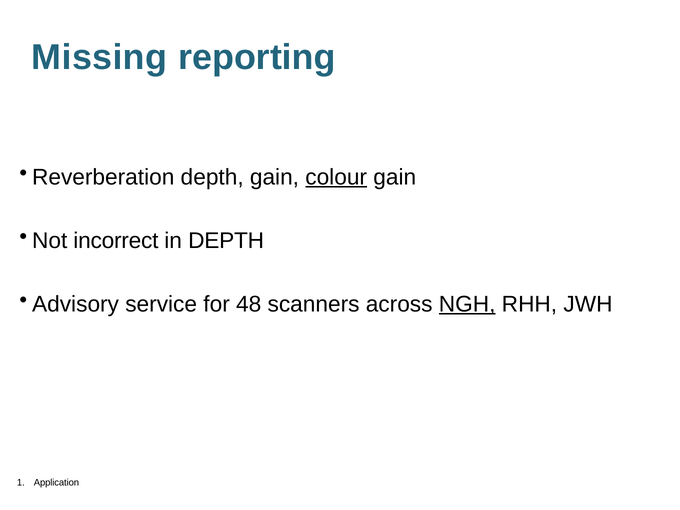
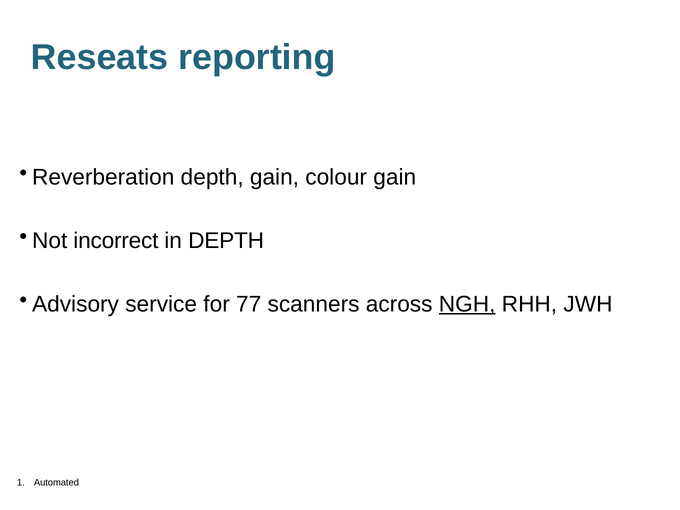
Missing: Missing -> Reseats (100, 57)
colour underline: present -> none (336, 177)
48: 48 -> 77 (249, 304)
Application: Application -> Automated (56, 483)
